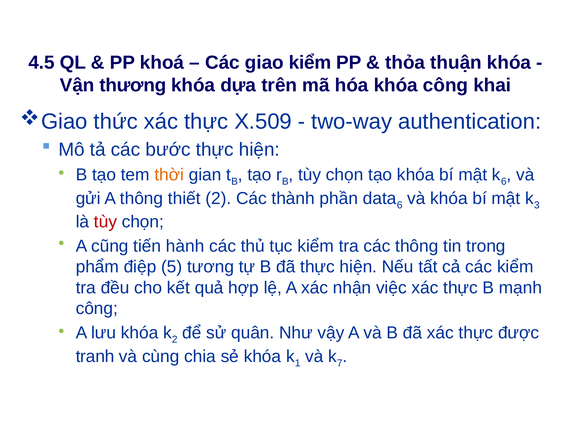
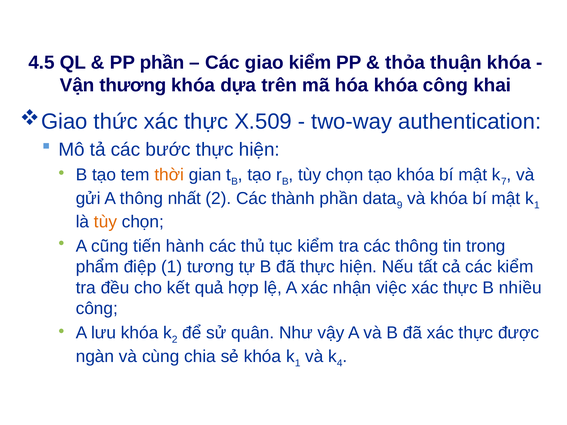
PP khoá: khoá -> phần (162, 63)
6: 6 -> 7 (504, 182)
thiết: thiết -> nhất (184, 198)
6: 6 -> 9 (400, 205)
3: 3 -> 1 (537, 205)
tùy colour: red -> orange (105, 222)
điệp 5: 5 -> 1 (172, 267)
mạnh: mạnh -> nhiều (520, 288)
tranh: tranh -> ngàn (95, 357)
7: 7 -> 4 (340, 363)
